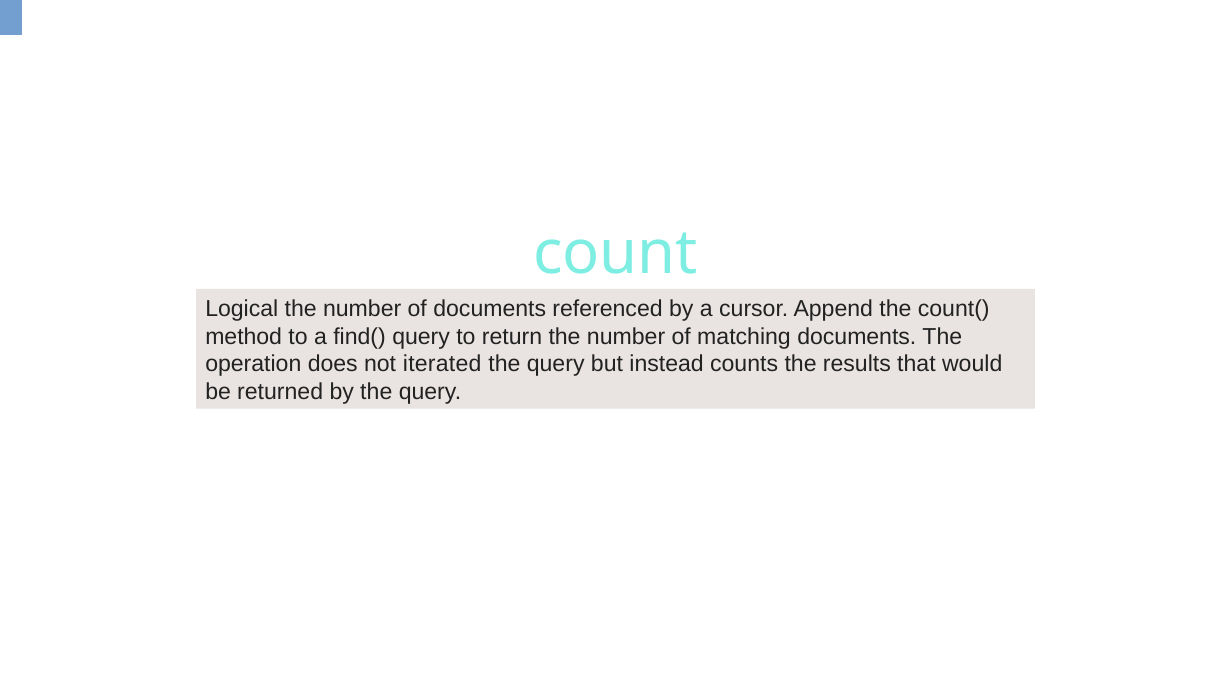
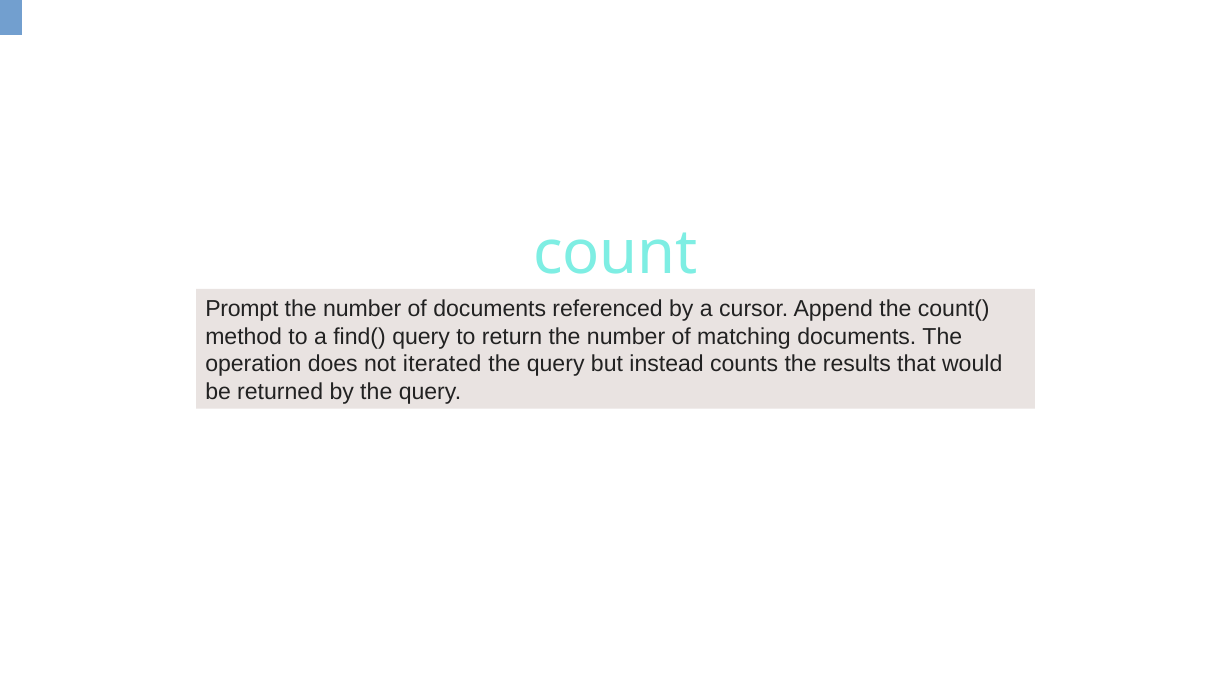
Logical: Logical -> Prompt (242, 309)
